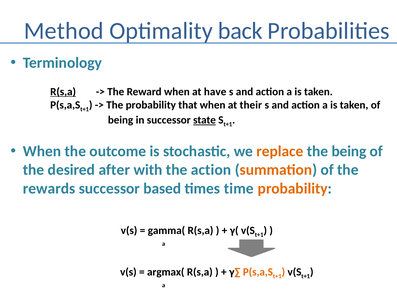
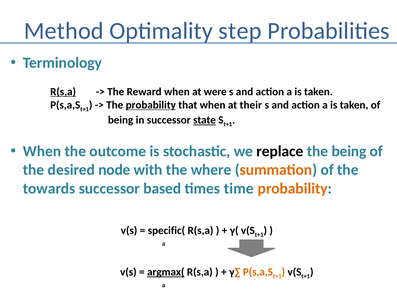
back: back -> step (240, 31)
have: have -> were (215, 92)
probability underline: none -> present (151, 105)
replace colour: orange -> black (280, 151)
after: after -> node (114, 170)
the action: action -> where (211, 170)
rewards: rewards -> towards (49, 188)
gamma(: gamma( -> specific( (166, 230)
argmax( underline: none -> present (166, 272)
